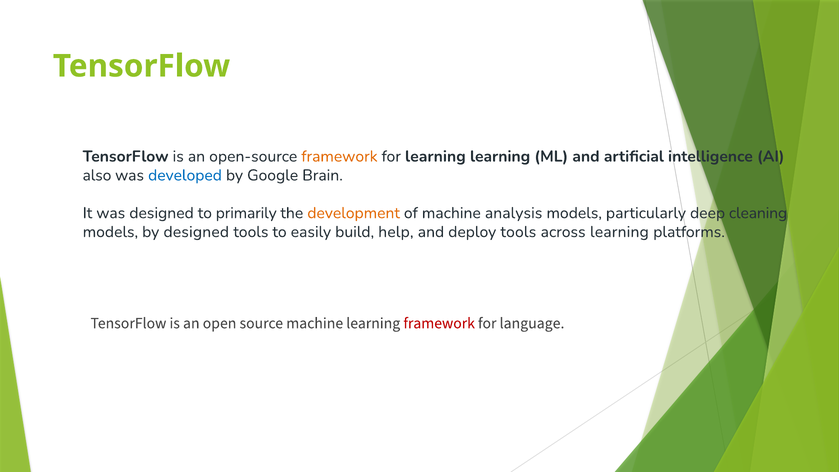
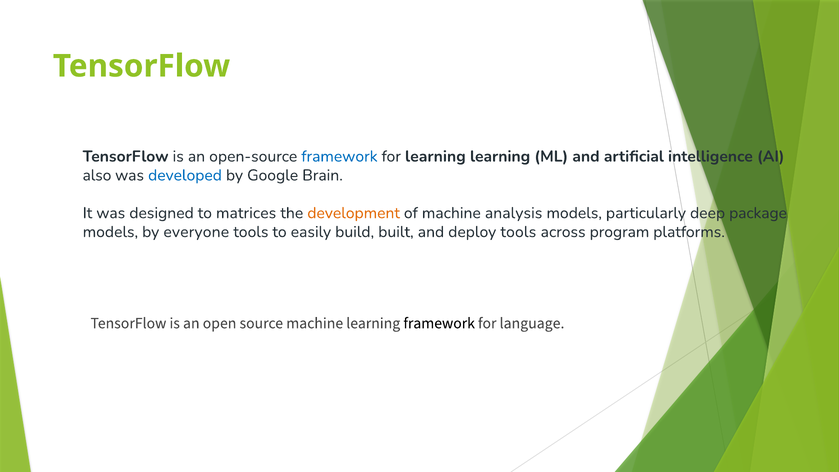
framework colour: orange -> blue (339, 156)
primarily: primarily -> matrices (246, 213)
cleaning: cleaning -> package (758, 213)
by designed: designed -> everyone (196, 232)
help: help -> built (396, 232)
across learning: learning -> program (619, 232)
framework colour: red -> black (439, 323)
